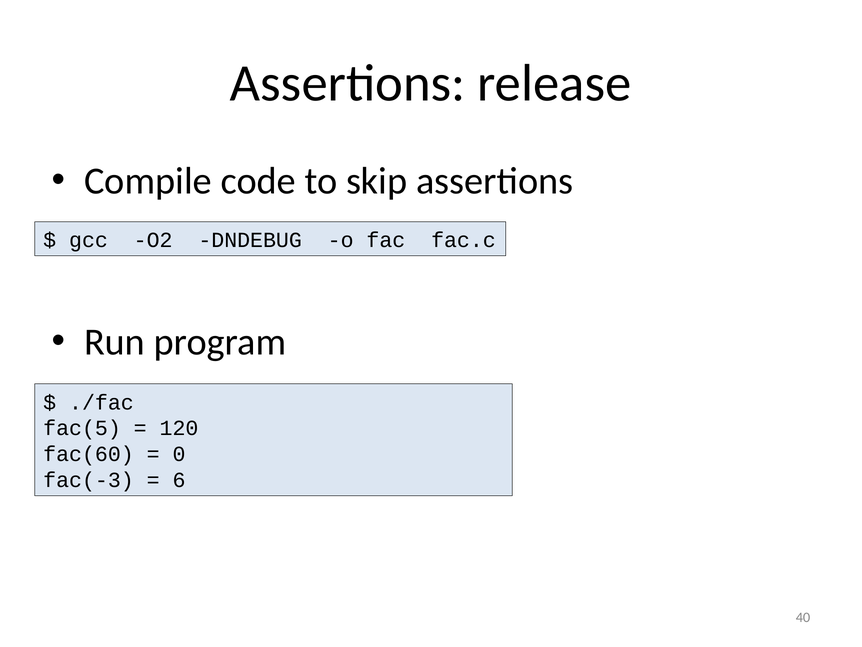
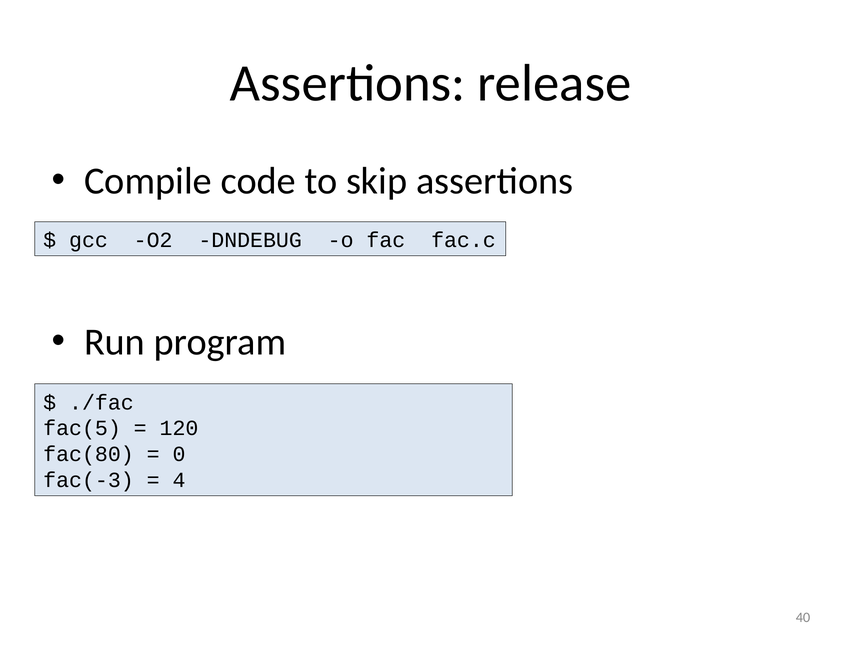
fac(60: fac(60 -> fac(80 (88, 454)
6: 6 -> 4 (179, 480)
